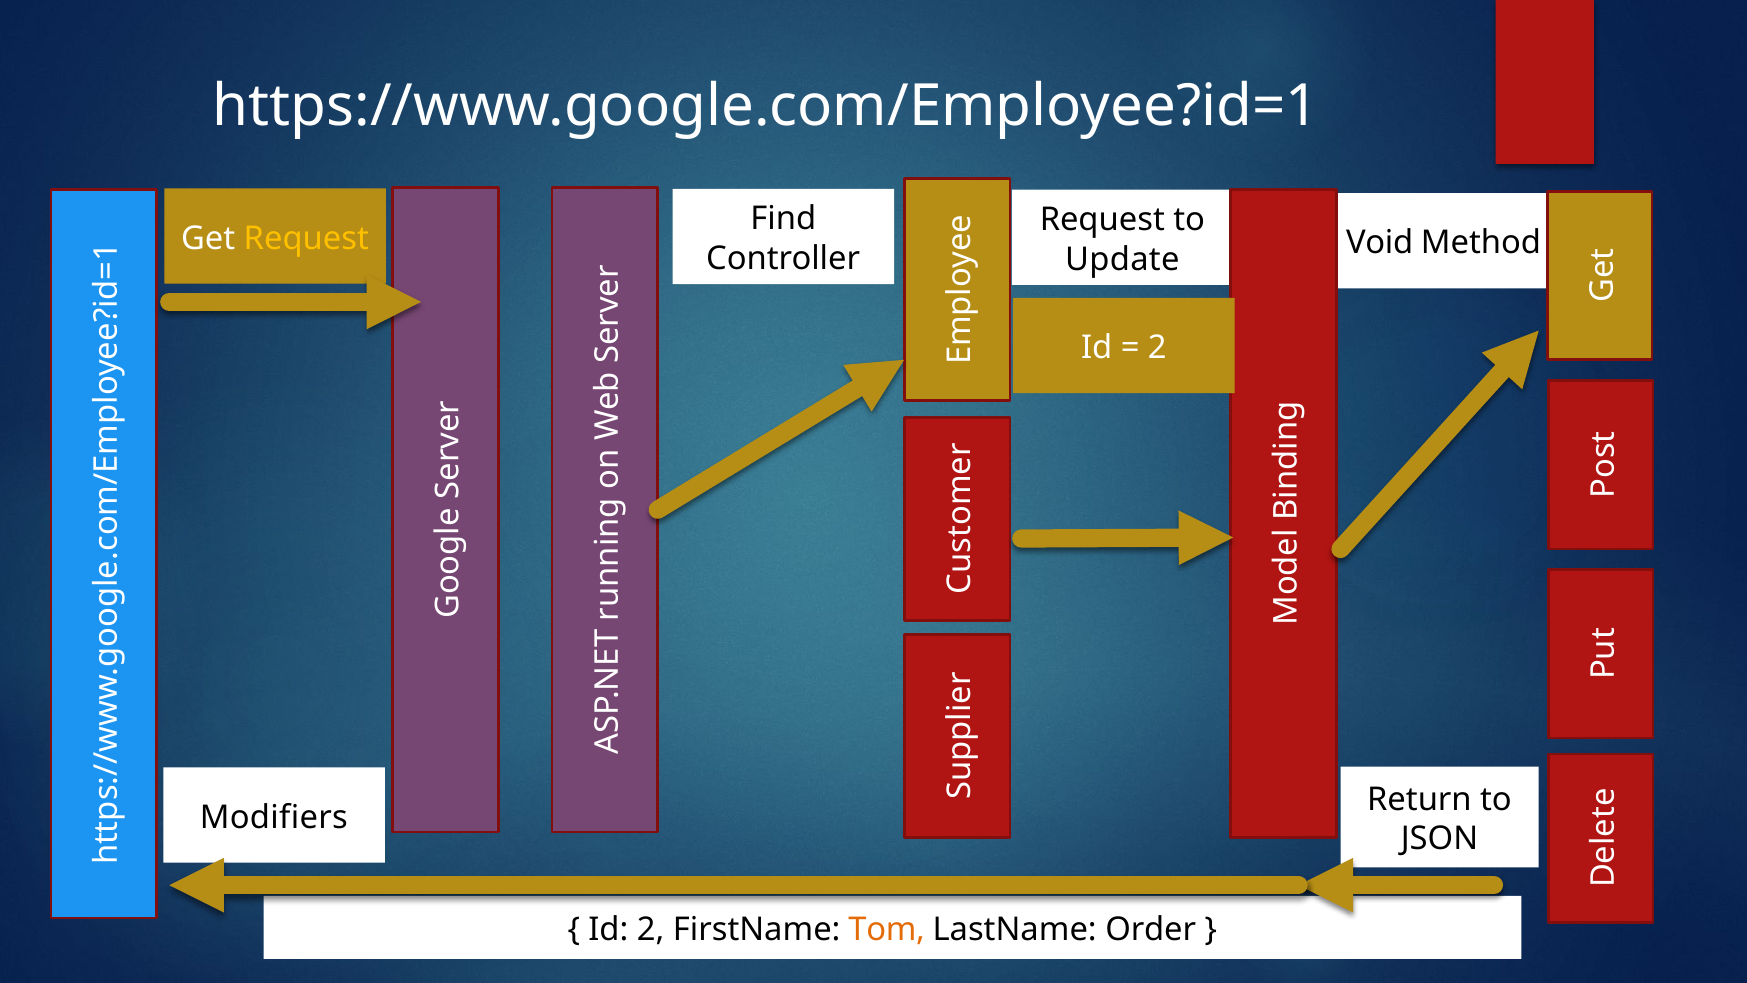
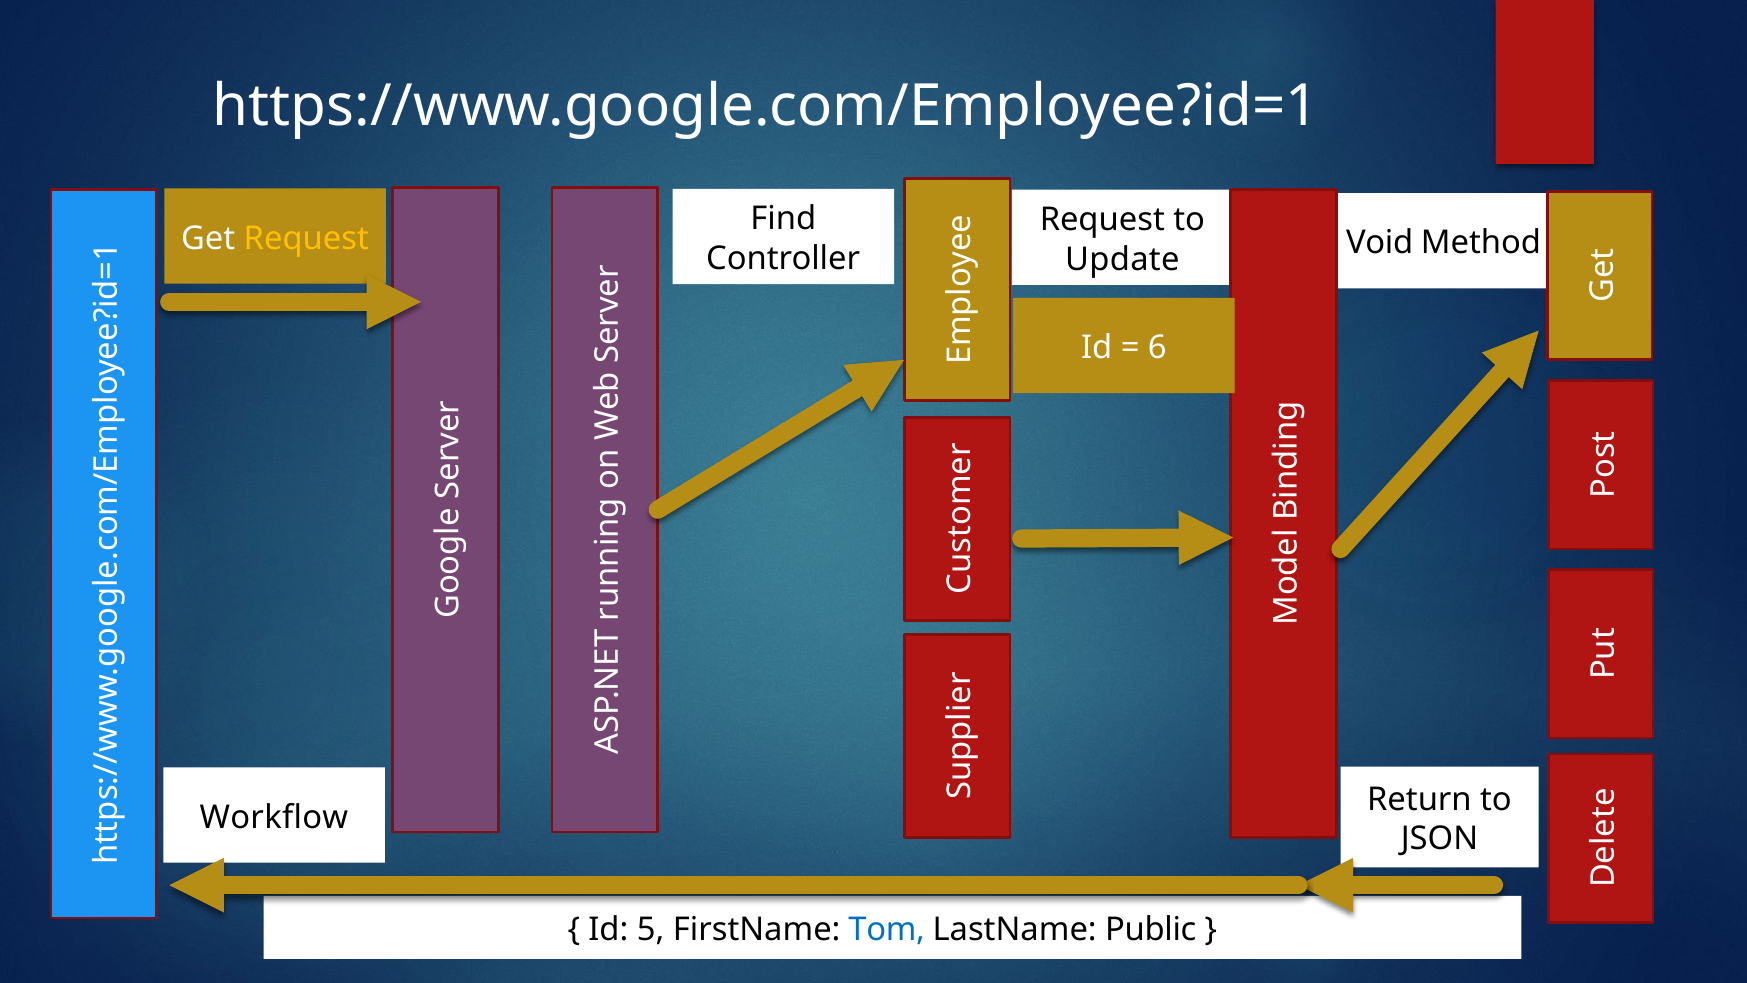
2: 2 -> 6 (1157, 348)
Modifiers: Modifiers -> Workflow (274, 817)
Id 2: 2 -> 5 (651, 929)
Tom colour: orange -> blue (887, 929)
Order: Order -> Public (1151, 929)
